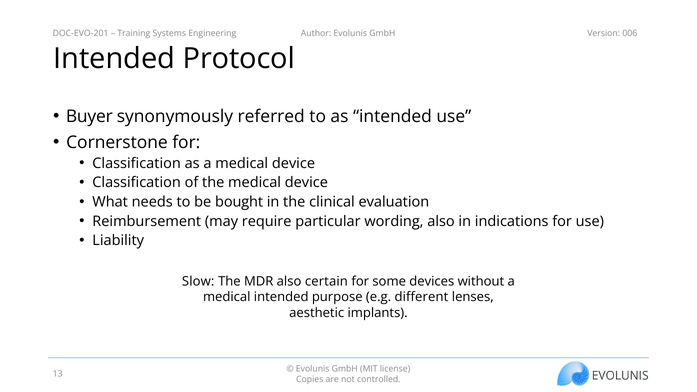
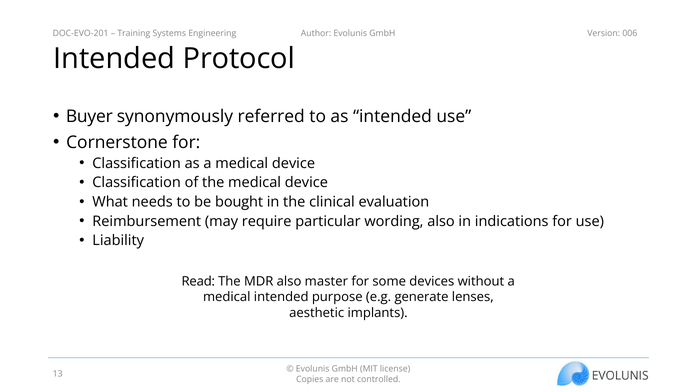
Slow: Slow -> Read (198, 281)
certain: certain -> master (326, 281)
different: different -> generate (422, 297)
